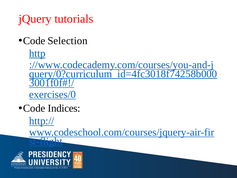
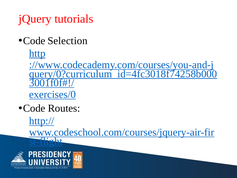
Indices: Indices -> Routes (64, 108)
